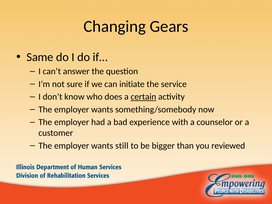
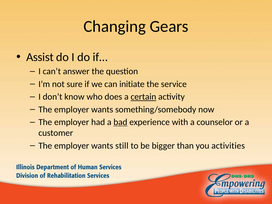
Same: Same -> Assist (40, 57)
bad underline: none -> present (120, 122)
reviewed: reviewed -> activities (228, 146)
